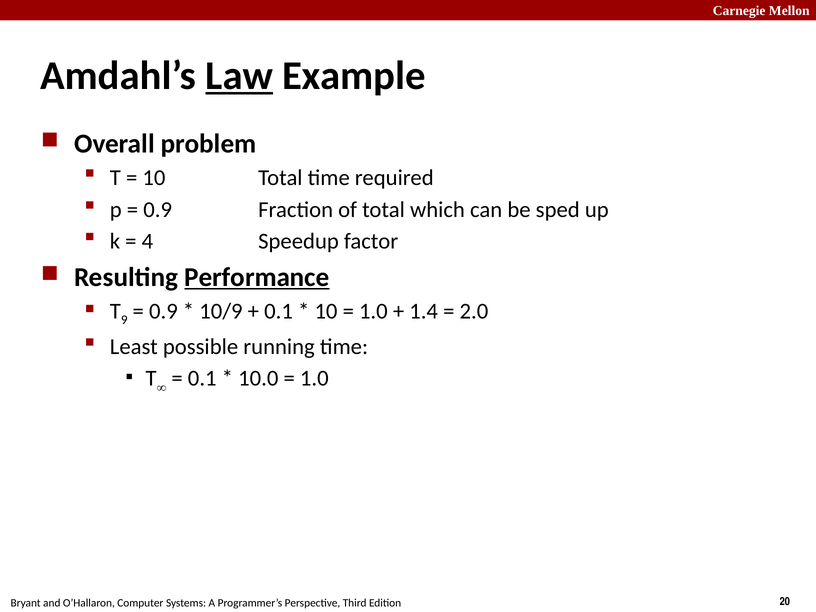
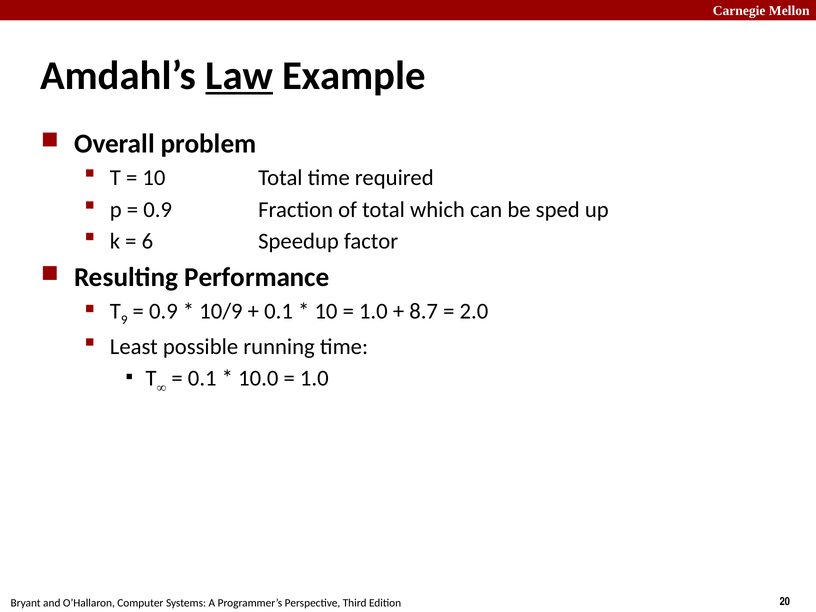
4: 4 -> 6 (147, 241)
Performance underline: present -> none (257, 277)
1.4: 1.4 -> 8.7 (424, 311)
